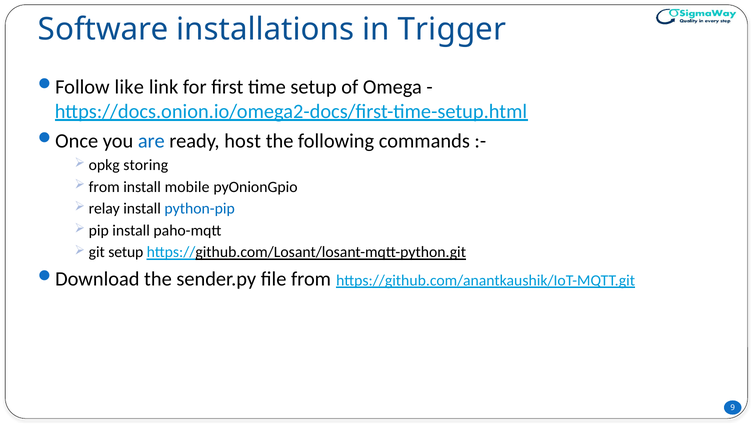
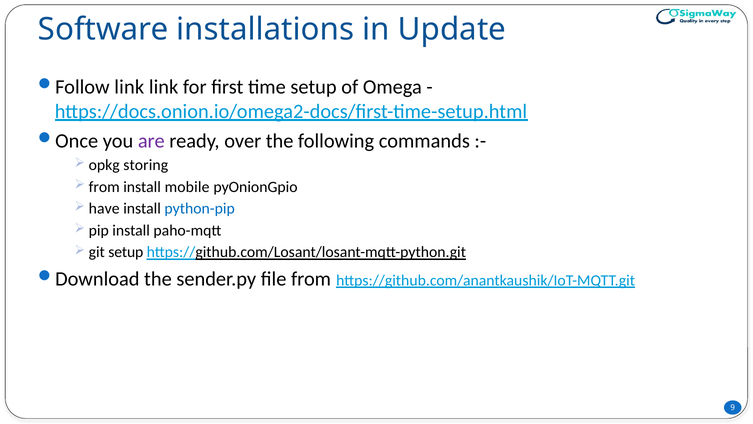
Trigger: Trigger -> Update (452, 29)
like: like -> link (129, 87)
are colour: blue -> purple (151, 141)
host: host -> over (243, 141)
relay: relay -> have (104, 208)
